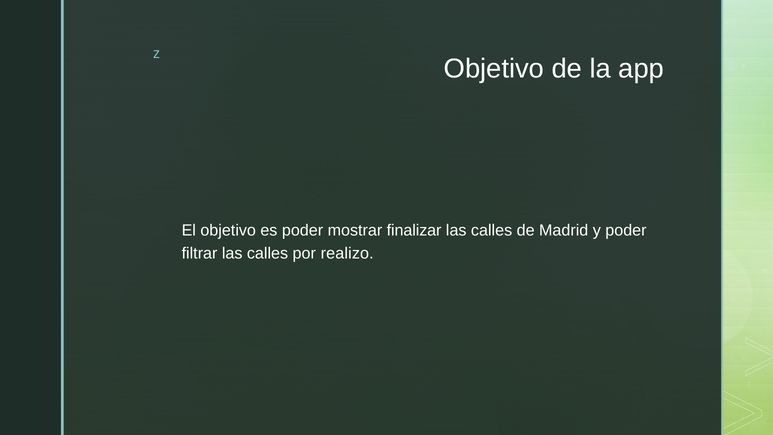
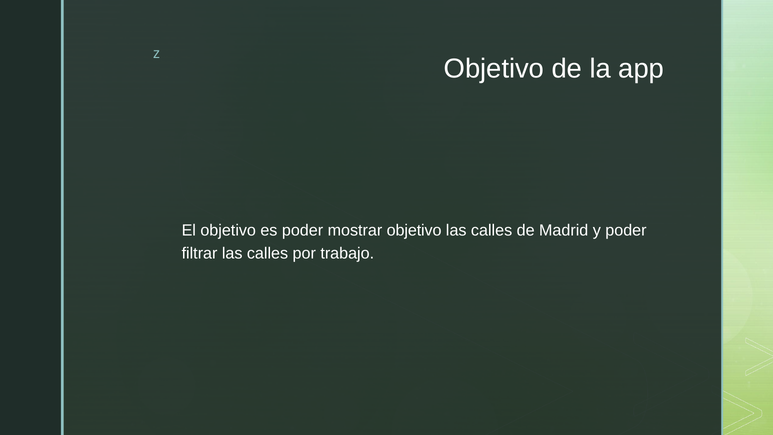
mostrar finalizar: finalizar -> objetivo (414, 230)
realizo: realizo -> trabajo (347, 253)
